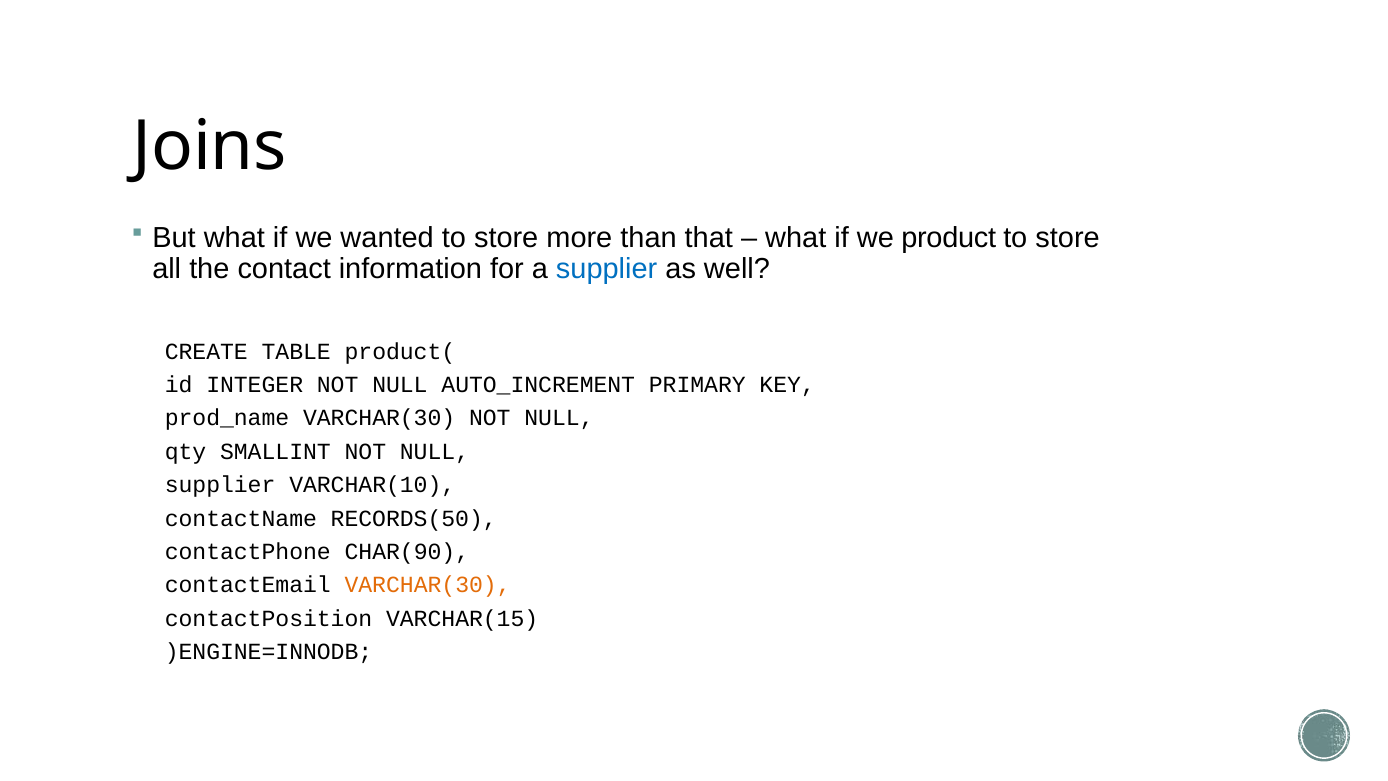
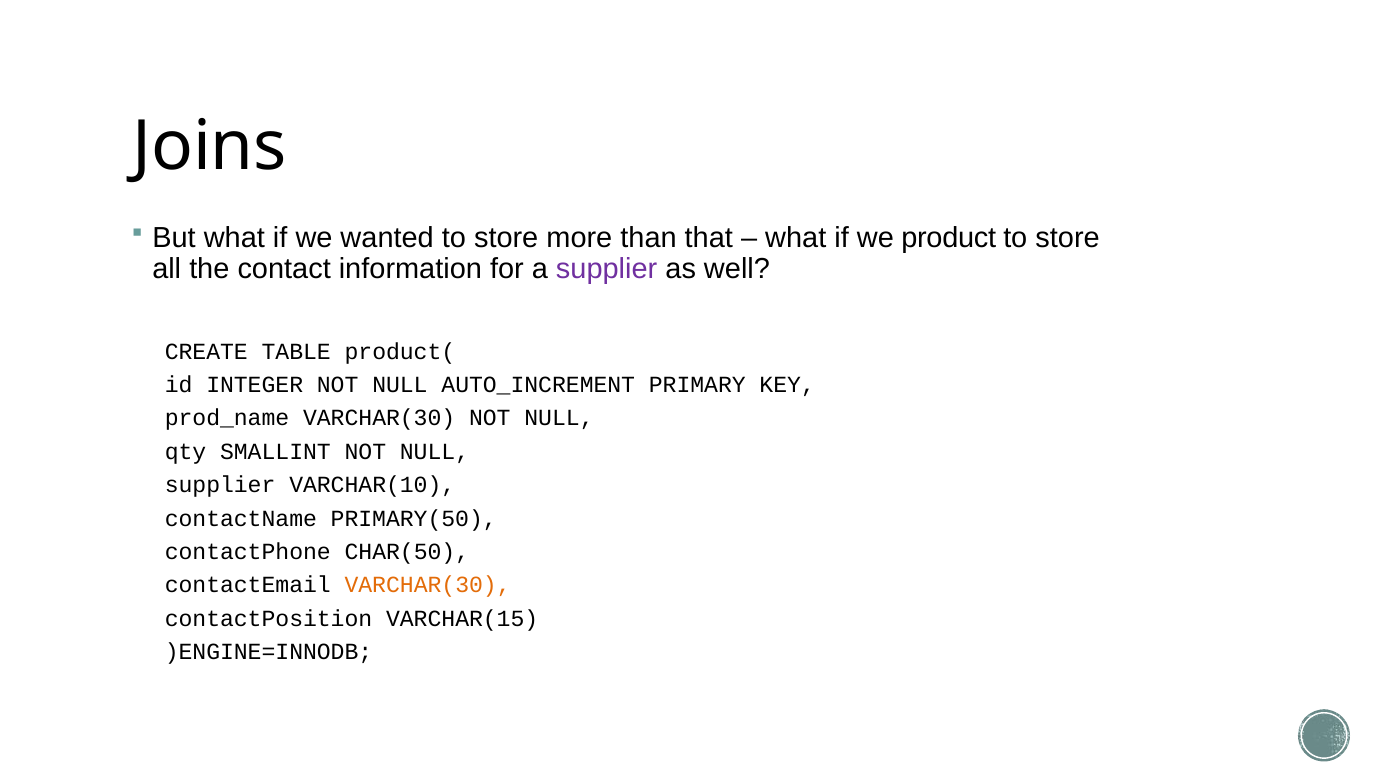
supplier colour: blue -> purple (607, 269)
RECORDS(50: RECORDS(50 -> PRIMARY(50 (414, 518)
CHAR(90: CHAR(90 -> CHAR(50 (407, 552)
